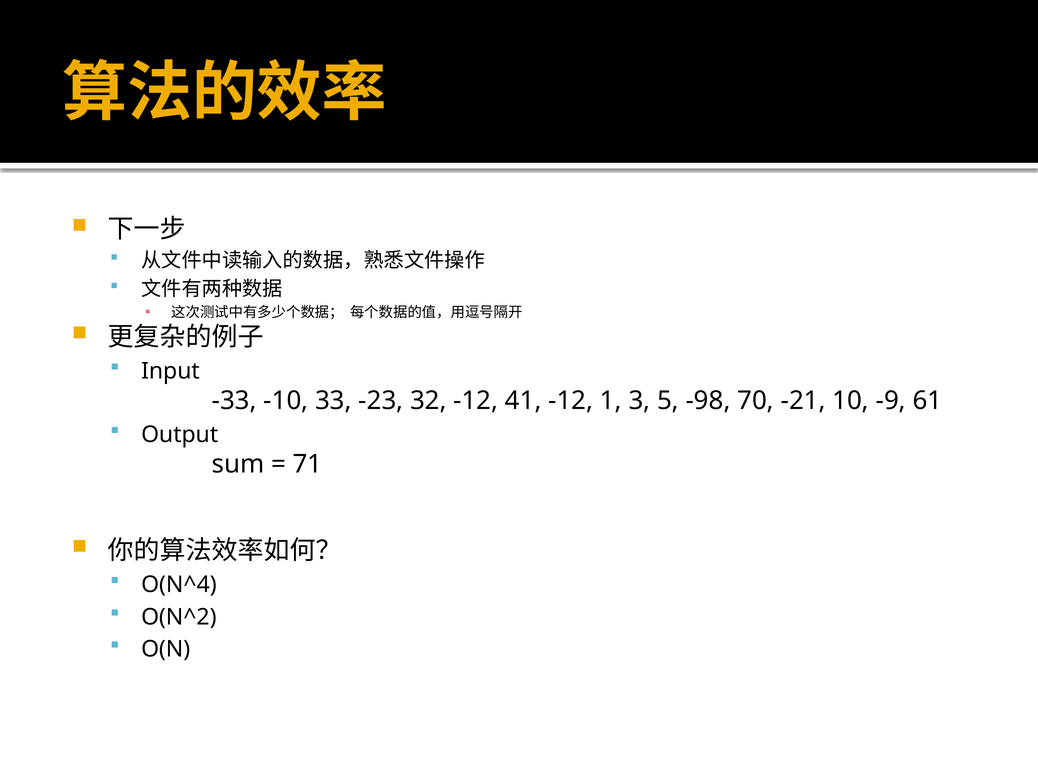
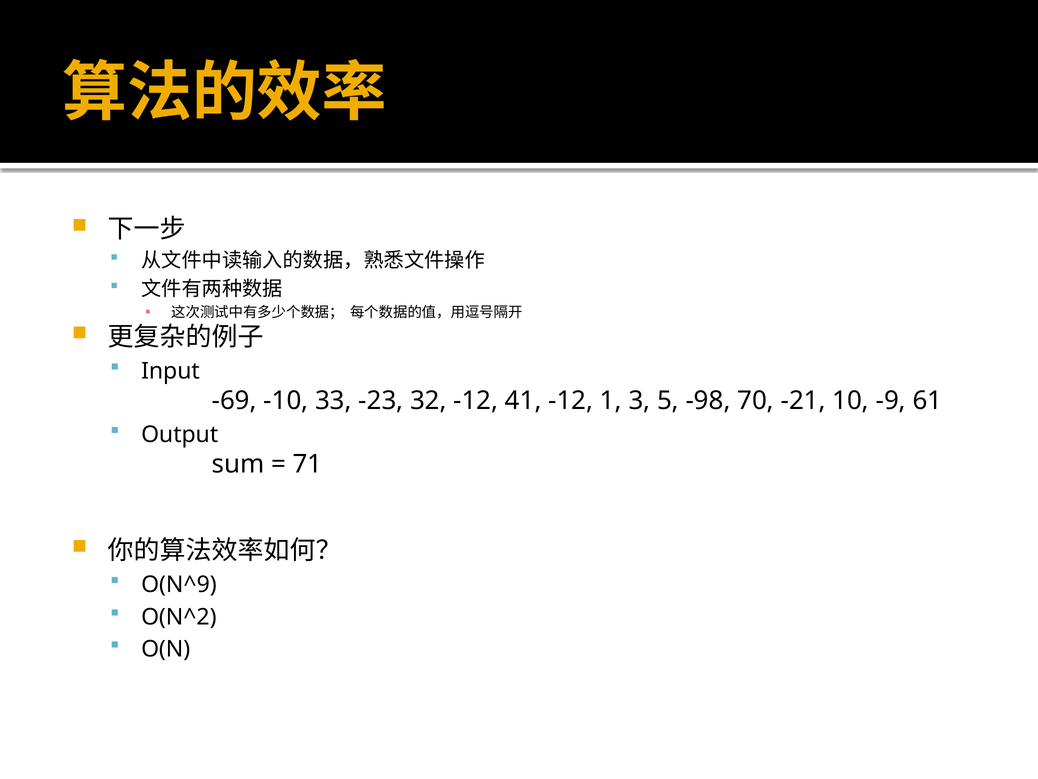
-33: -33 -> -69 (234, 401)
O(N^4: O(N^4 -> O(N^9 (179, 584)
